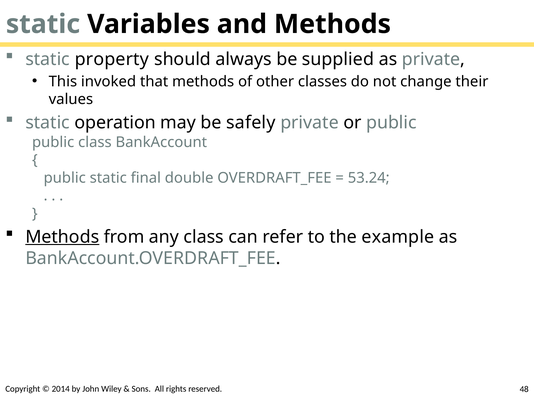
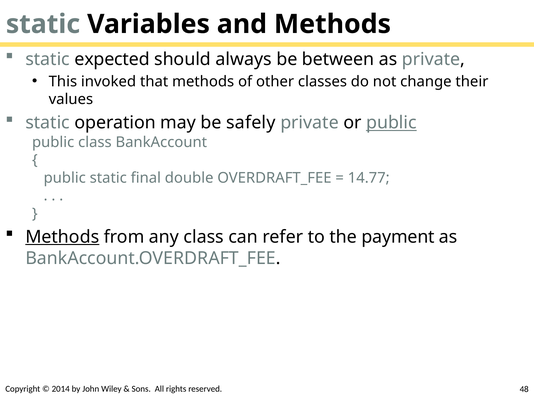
property: property -> expected (112, 59)
supplied: supplied -> between (338, 59)
public underline: none -> present (391, 123)
53.24: 53.24 -> 14.77 (369, 178)
example: example -> payment (398, 237)
